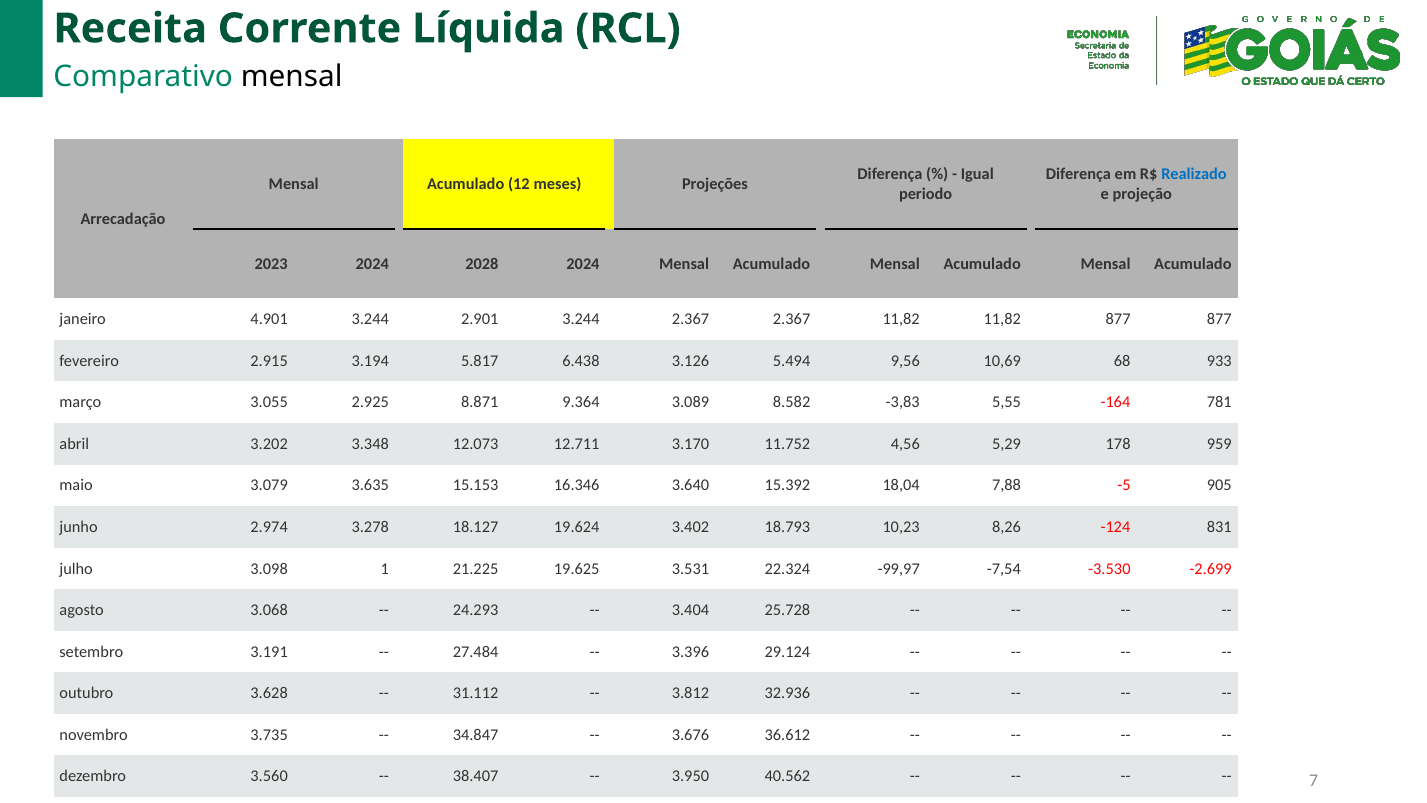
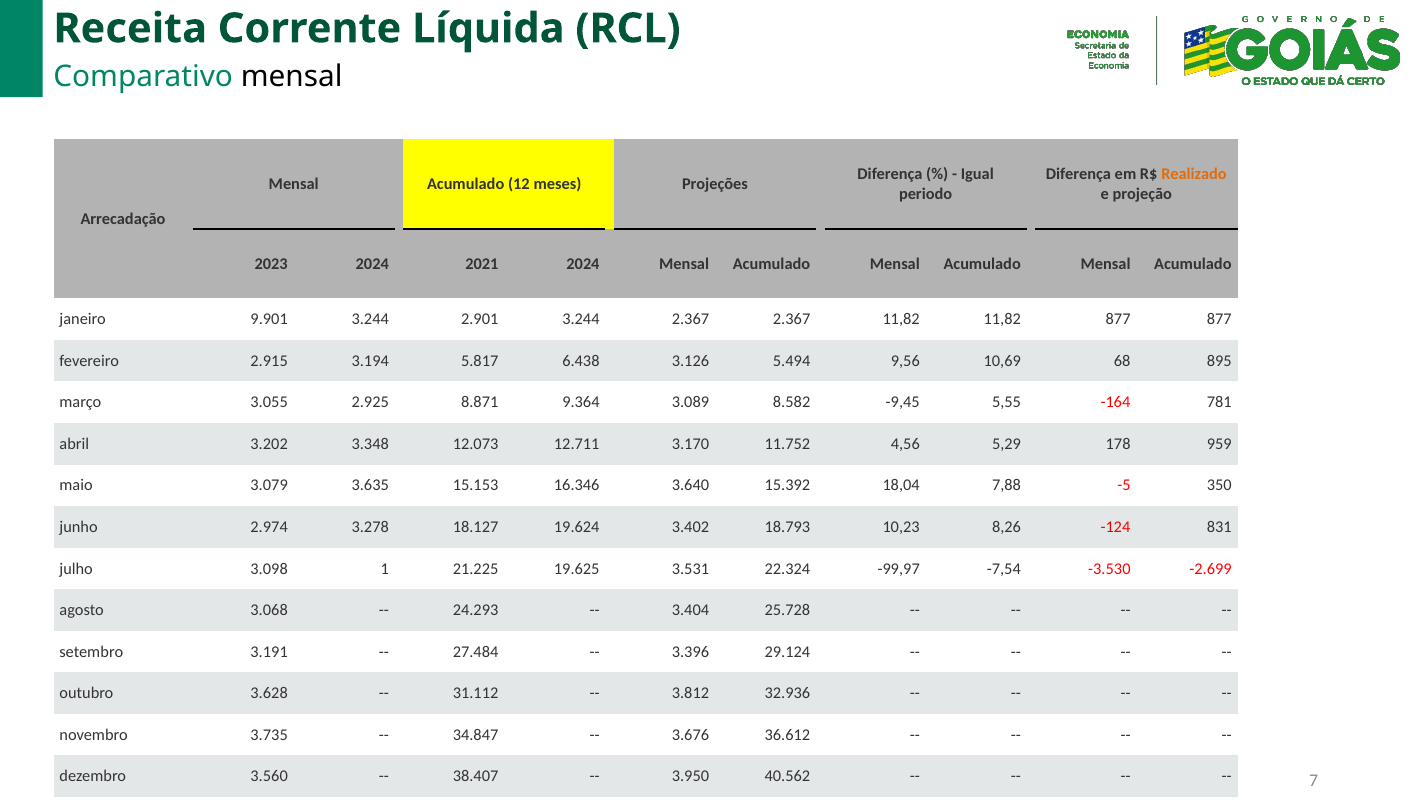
Realizado colour: blue -> orange (1194, 174)
2028: 2028 -> 2021 (482, 264)
4.901: 4.901 -> 9.901 (269, 319)
933: 933 -> 895 (1219, 361)
-3,83: -3,83 -> -9,45 (903, 402)
905: 905 -> 350 (1219, 485)
